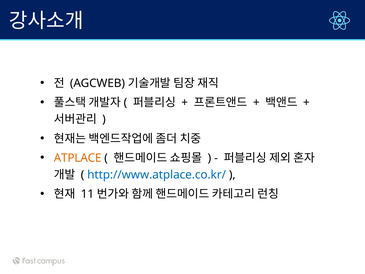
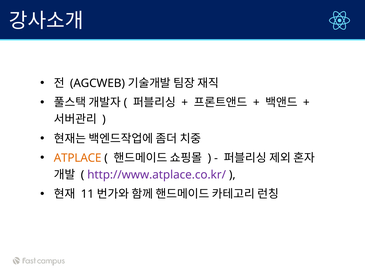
http://www.atplace.co.kr/ colour: blue -> purple (157, 175)
